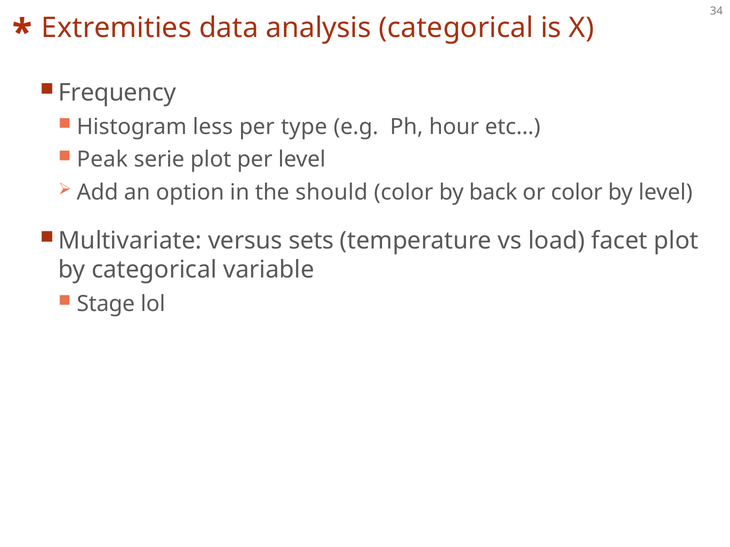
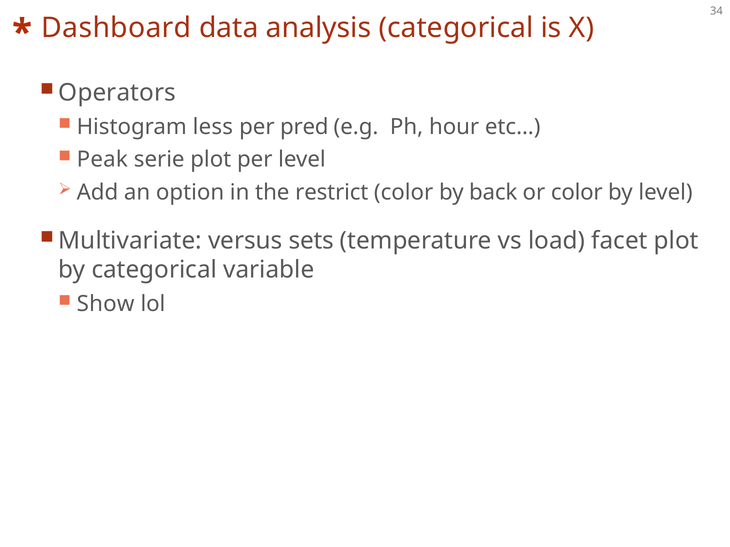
Extremities: Extremities -> Dashboard (116, 28)
Frequency: Frequency -> Operators (117, 93)
type: type -> pred (304, 127)
should: should -> restrict (332, 193)
Stage: Stage -> Show (106, 304)
